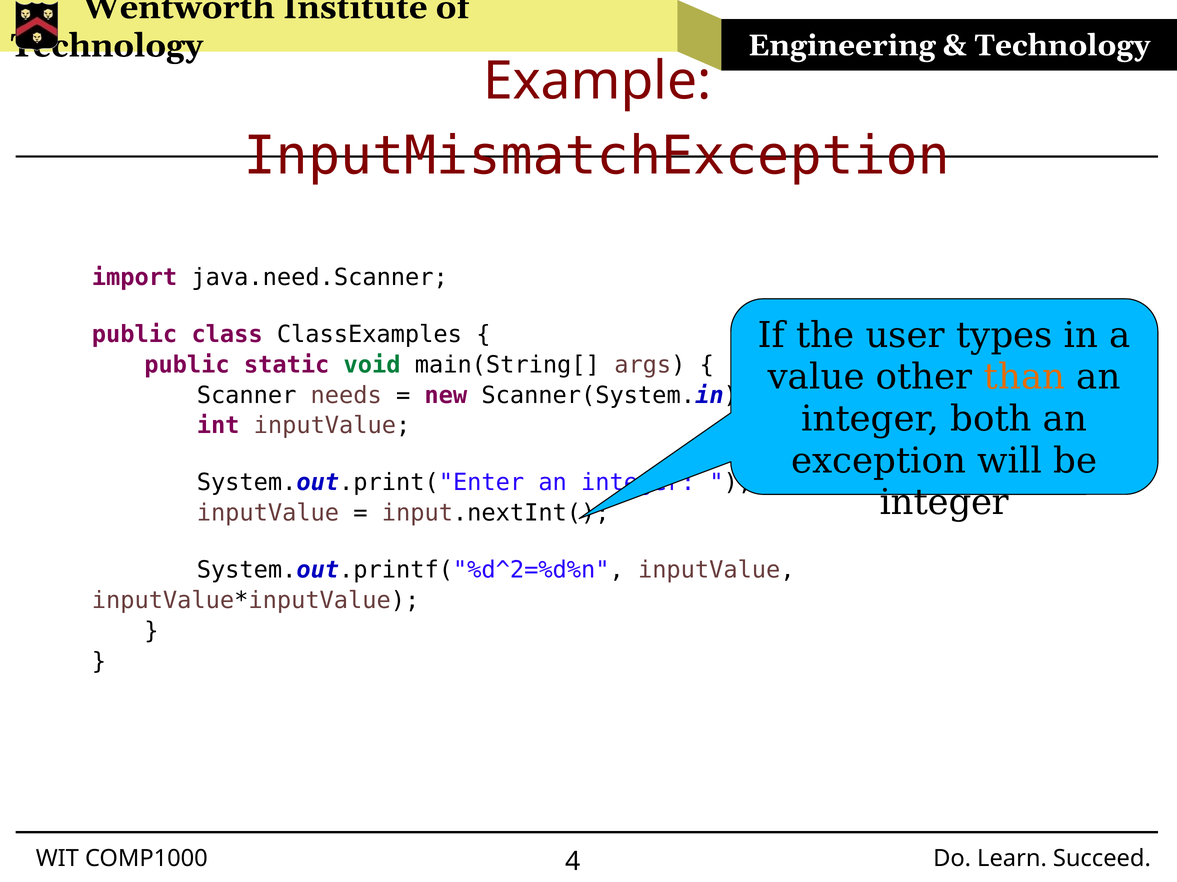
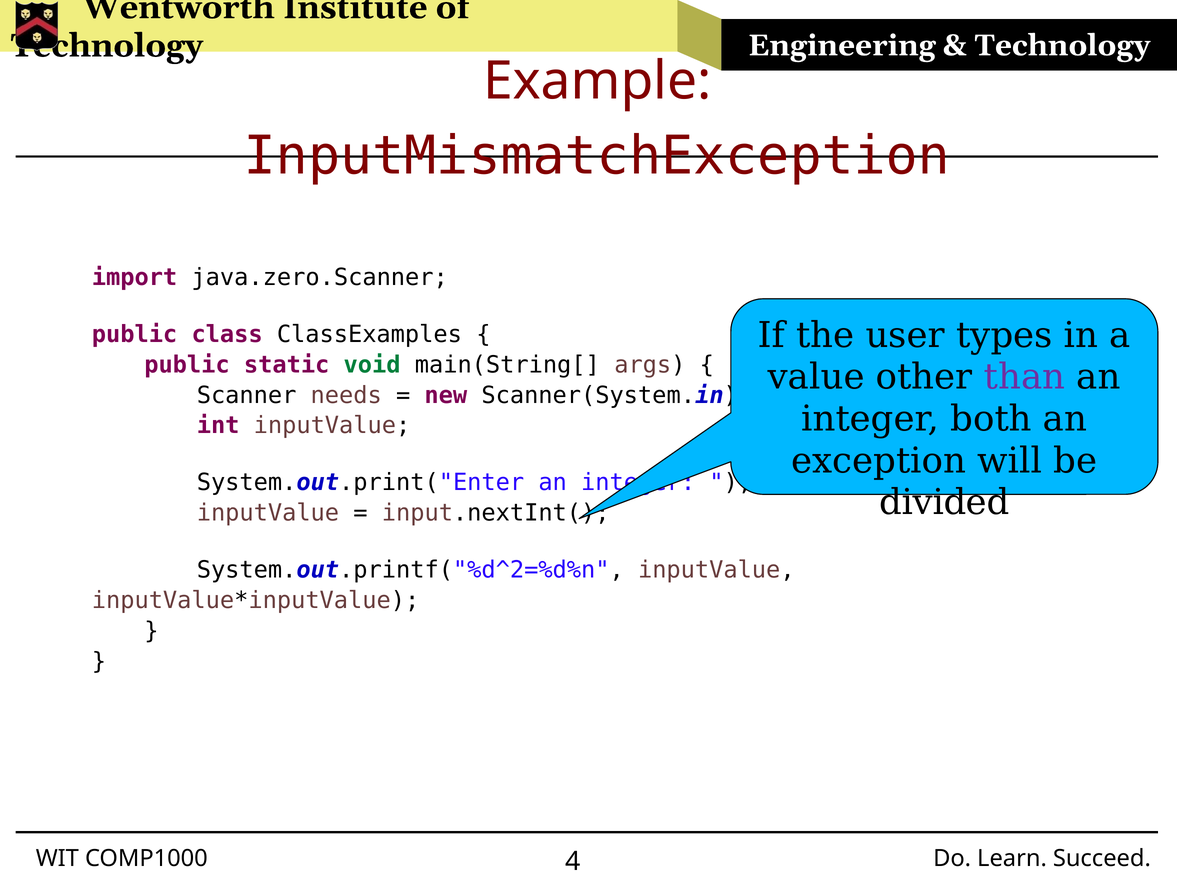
java.need.Scanner: java.need.Scanner -> java.zero.Scanner (320, 278)
than colour: orange -> purple (1025, 377)
integer: integer -> divided (944, 503)
